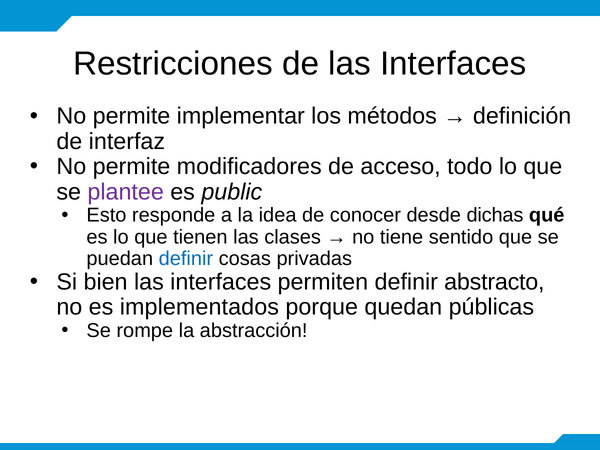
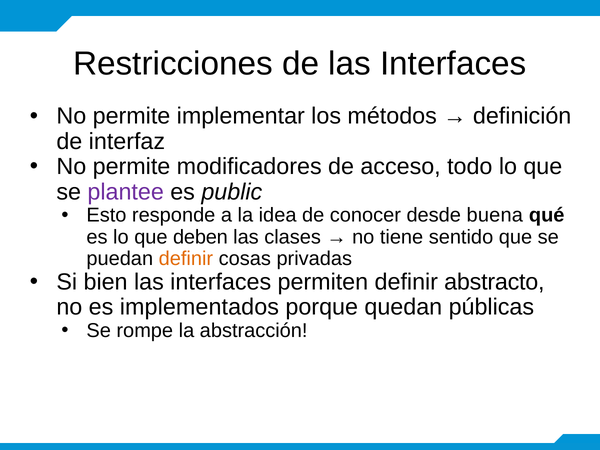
dichas: dichas -> buena (495, 215)
tienen: tienen -> deben (200, 237)
definir colour: blue -> orange (186, 259)
